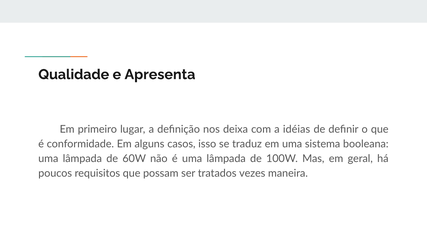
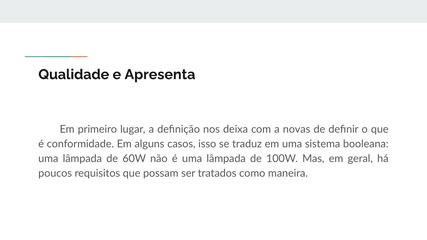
idéias: idéias -> novas (297, 129)
vezes: vezes -> como (252, 174)
